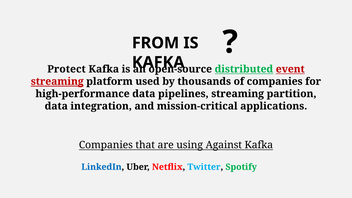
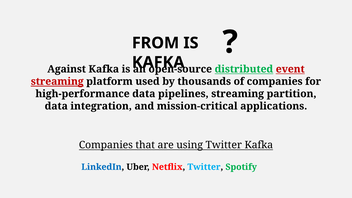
Protect: Protect -> Against (67, 69)
using Against: Against -> Twitter (224, 145)
